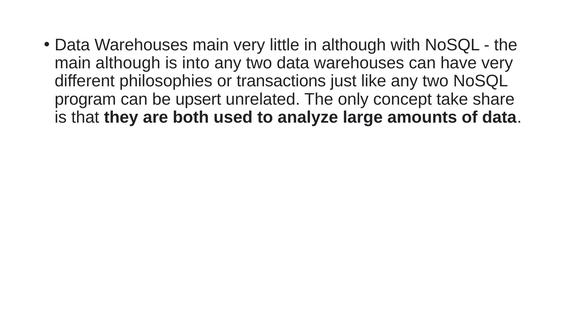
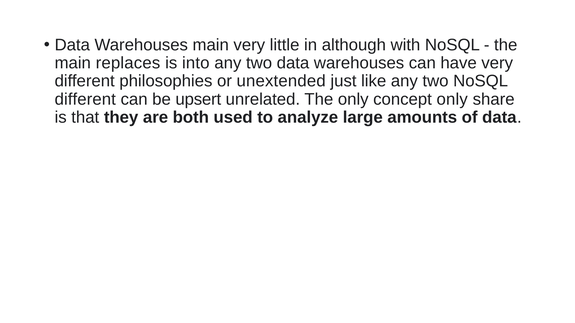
main although: although -> replaces (128, 63)
transactions: transactions -> unextended (281, 81)
program: program -> different (85, 99)
concept take: take -> only (452, 99)
